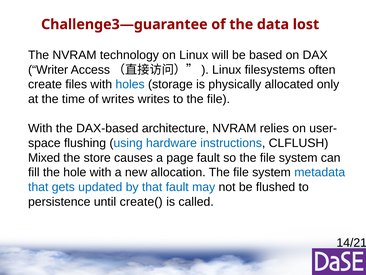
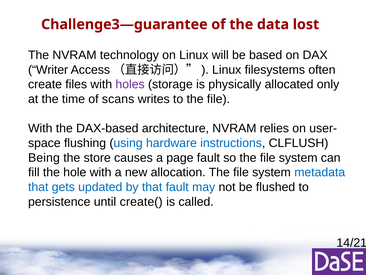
holes colour: blue -> purple (130, 84)
of writes: writes -> scans (118, 99)
Mixed: Mixed -> Being (44, 157)
